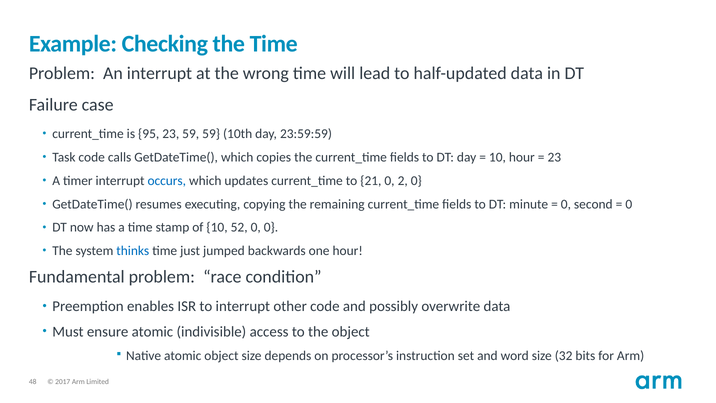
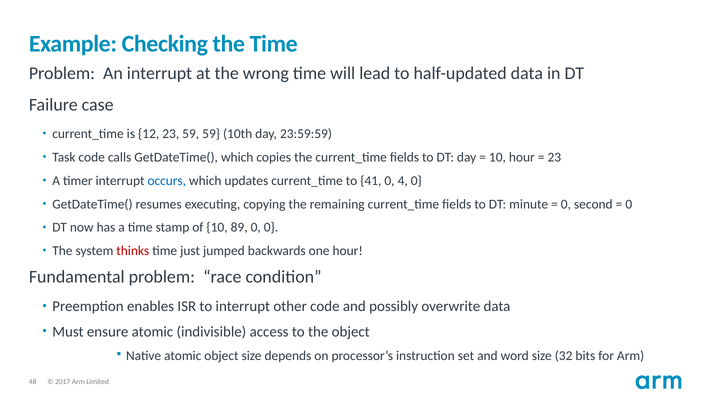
95: 95 -> 12 (149, 134)
21: 21 -> 41 (371, 181)
2: 2 -> 4 (403, 181)
52: 52 -> 89 (239, 227)
thinks colour: blue -> red (133, 251)
